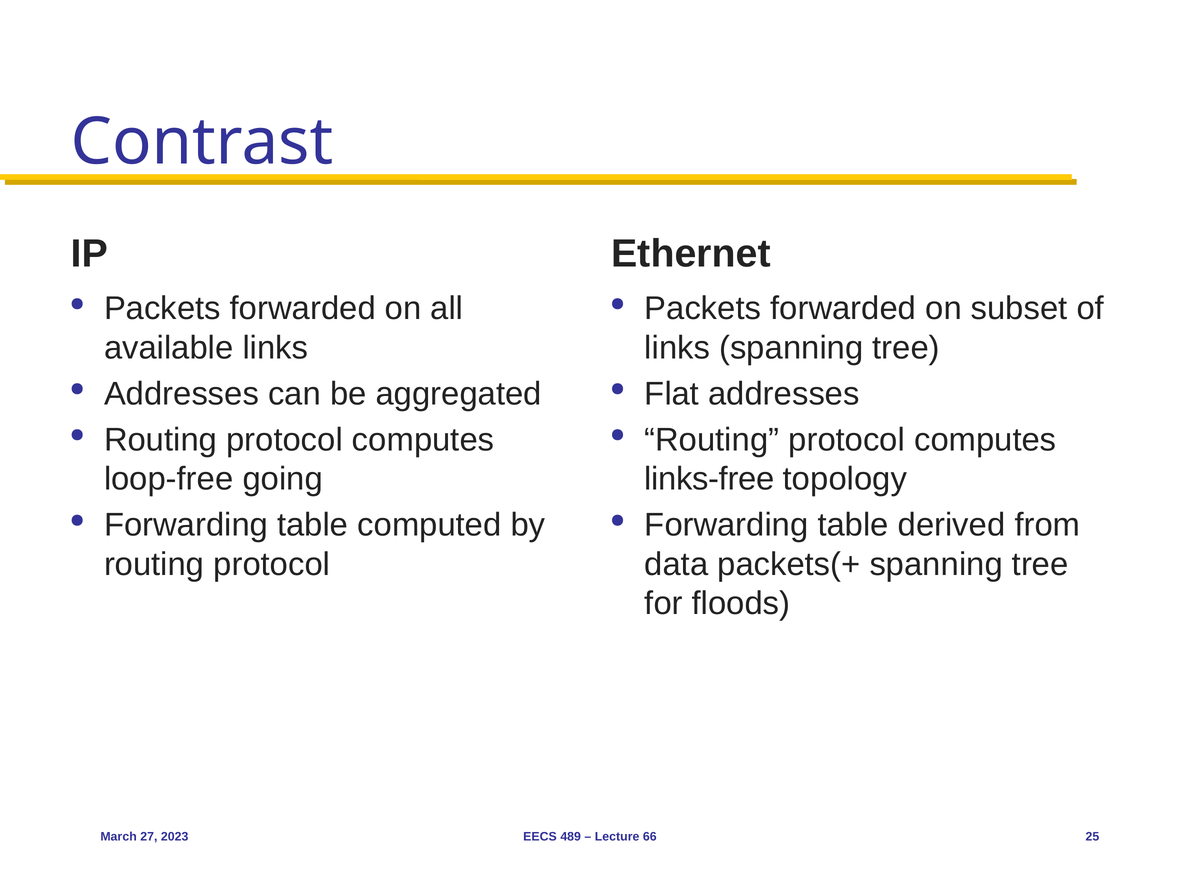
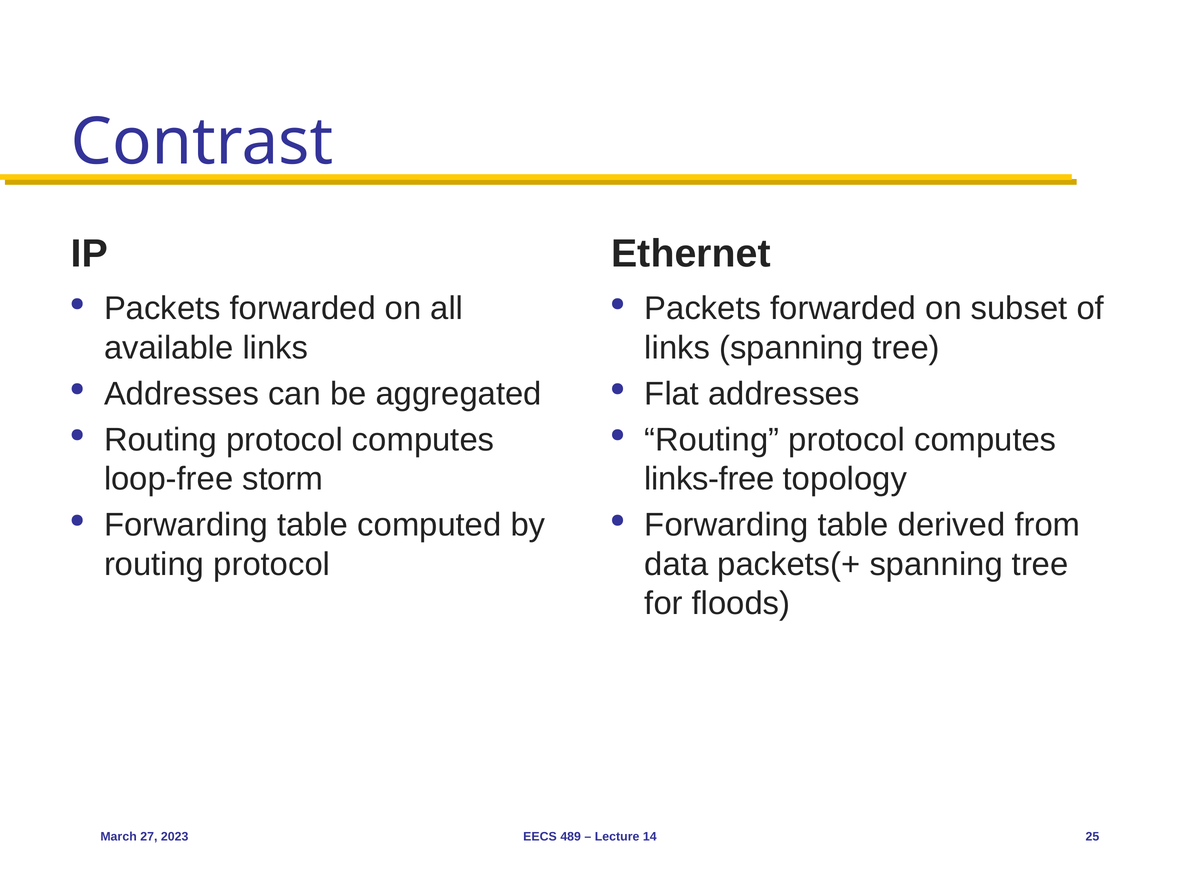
going: going -> storm (283, 479)
66: 66 -> 14 (650, 837)
